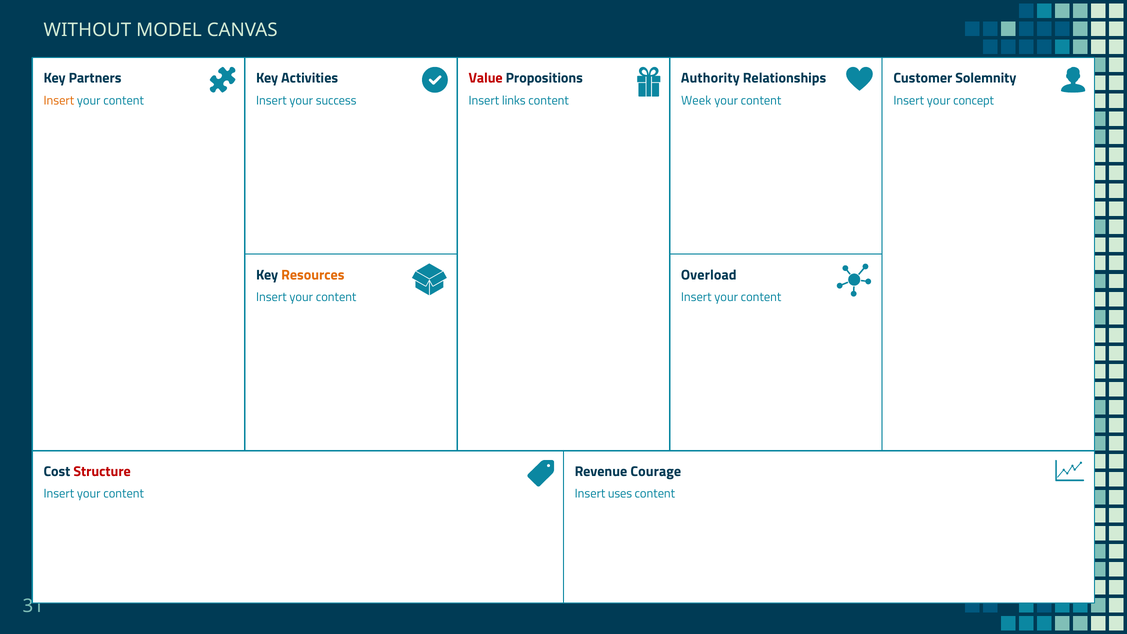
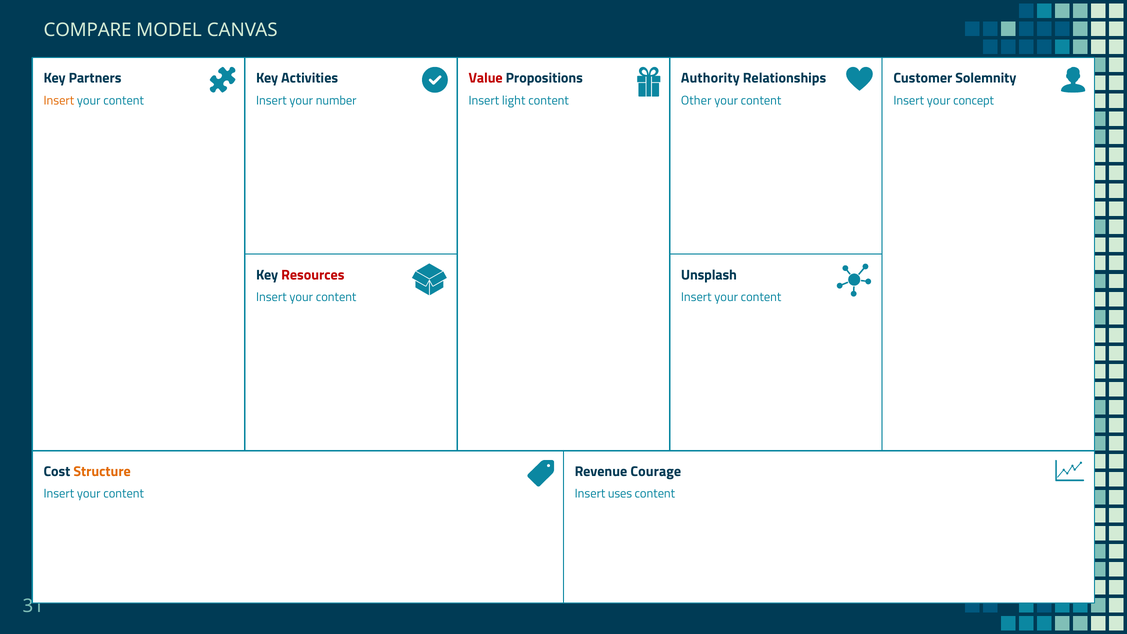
WITHOUT: WITHOUT -> COMPARE (88, 30)
success: success -> number (336, 100)
links: links -> light (514, 100)
Week: Week -> Other (696, 100)
Resources colour: orange -> red (313, 275)
Overload: Overload -> Unsplash (709, 275)
Structure colour: red -> orange (102, 471)
